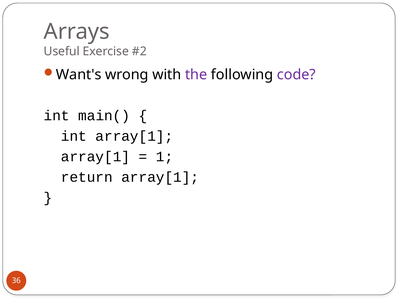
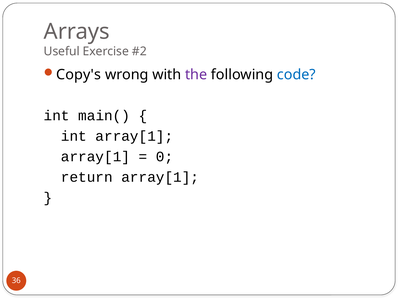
Want's: Want's -> Copy's (79, 75)
code colour: purple -> blue (296, 75)
1: 1 -> 0 (165, 156)
